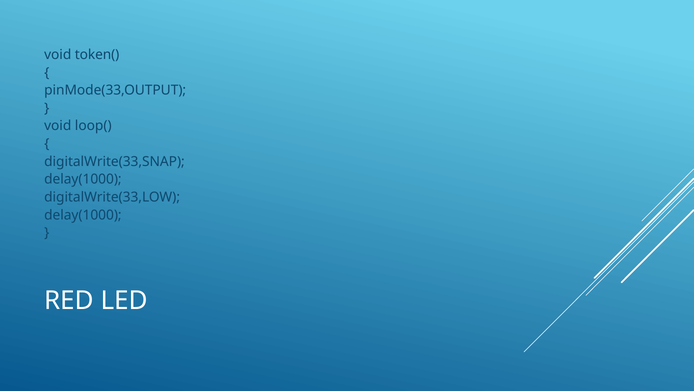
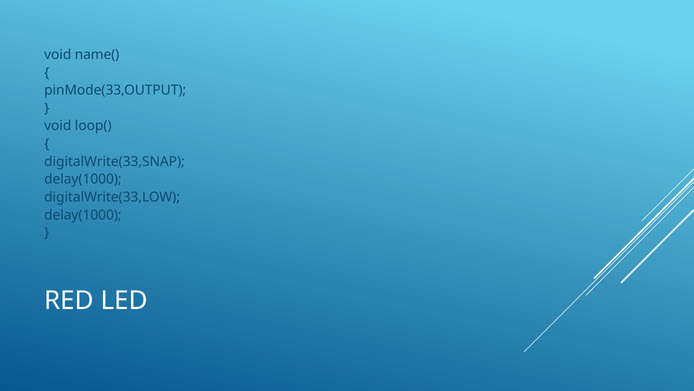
token(: token( -> name( (97, 55)
